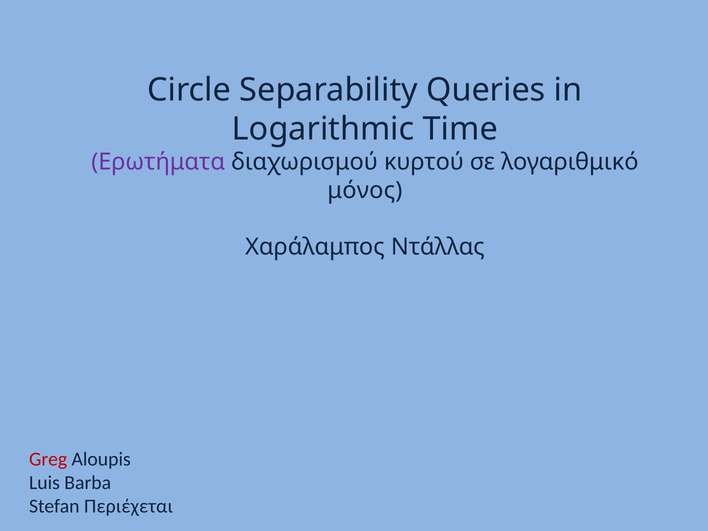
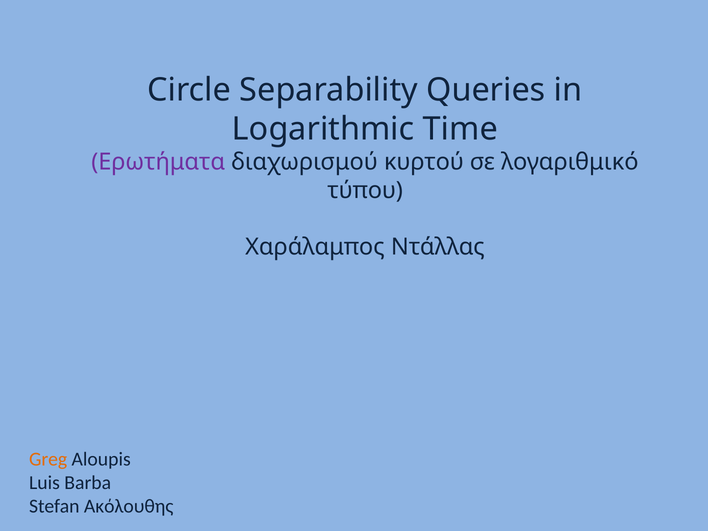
μόνος: μόνος -> τύπου (365, 190)
Greg colour: red -> orange (48, 459)
Περιέχεται: Περιέχεται -> Ακόλουθης (129, 506)
